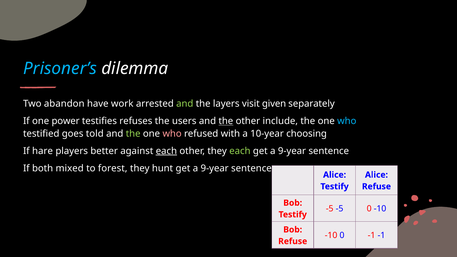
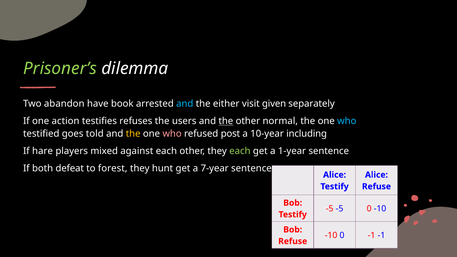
Prisoner’s colour: light blue -> light green (60, 68)
work: work -> book (122, 104)
and colour: light green -> light blue (185, 104)
layers: layers -> either (226, 104)
power: power -> action (66, 121)
include: include -> normal (280, 121)
the colour: light green -> yellow (133, 134)
with: with -> post (230, 134)
choosing: choosing -> including (307, 134)
better: better -> mixed (104, 151)
each underline: present -> none (166, 151)
9-year: 9-year -> 1-year (292, 151)
mixed: mixed -> defeat (70, 168)
9-year: 9-year -> 7-year (215, 168)
